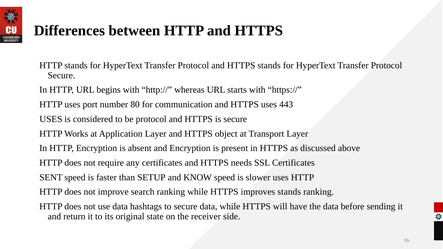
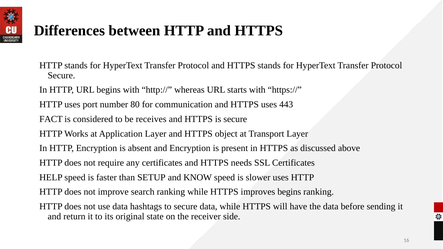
USES: USES -> FACT (51, 119)
be protocol: protocol -> receives (151, 119)
SENT: SENT -> HELP (51, 177)
improves stands: stands -> begins (289, 192)
